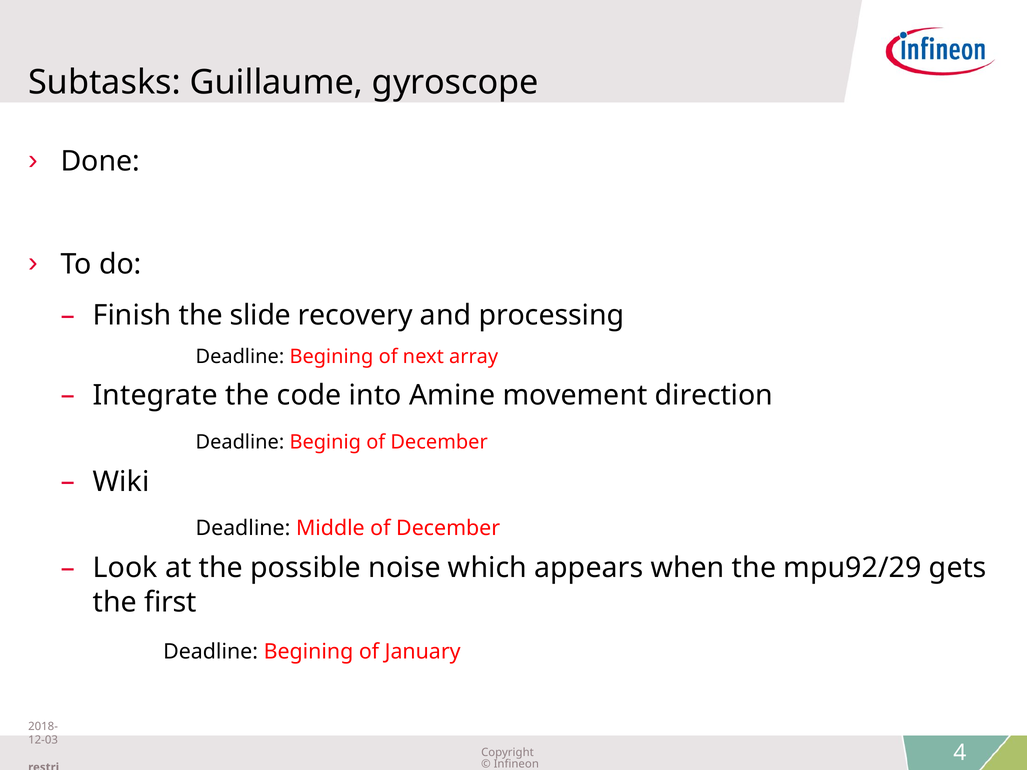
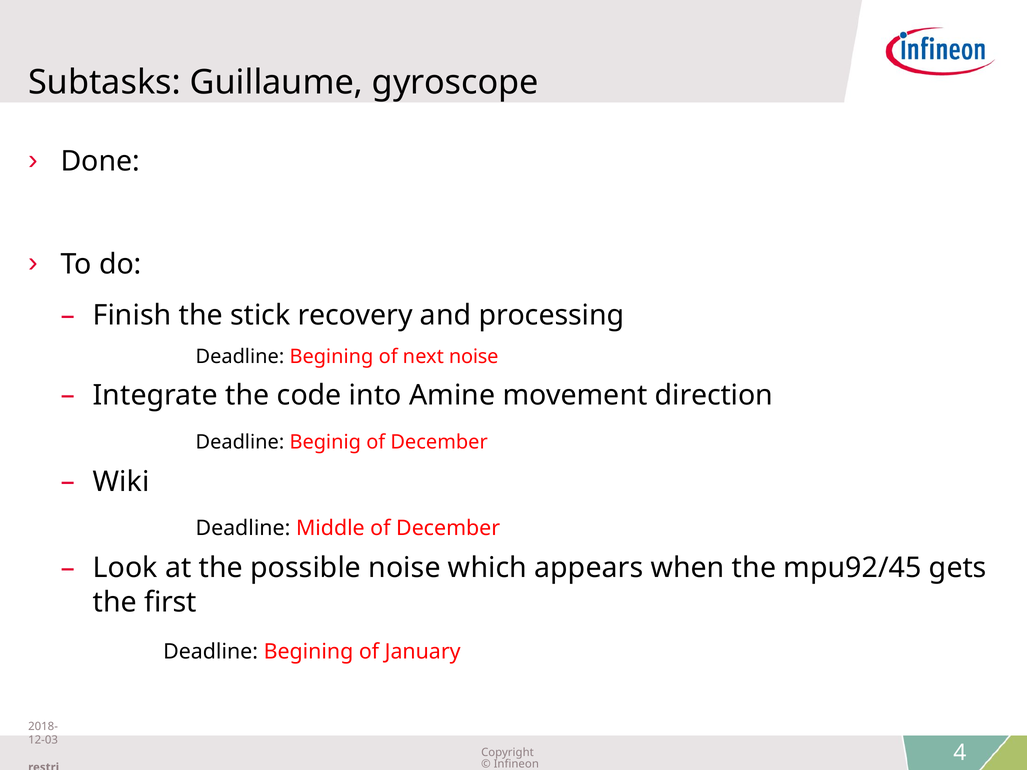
slide: slide -> stick (260, 316)
next array: array -> noise (474, 357)
mpu92/29: mpu92/29 -> mpu92/45 (852, 568)
